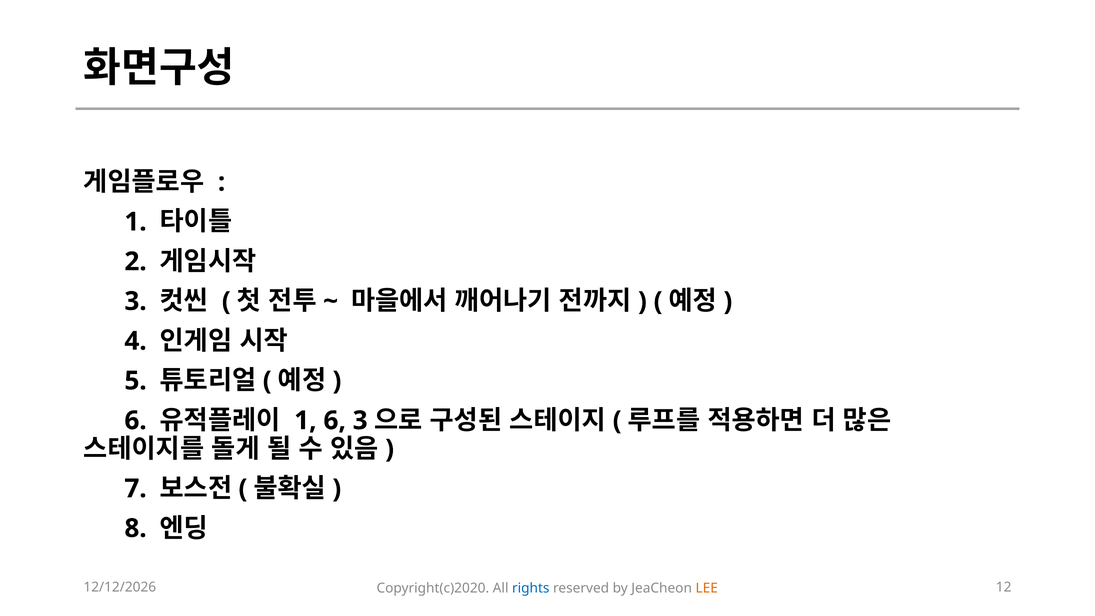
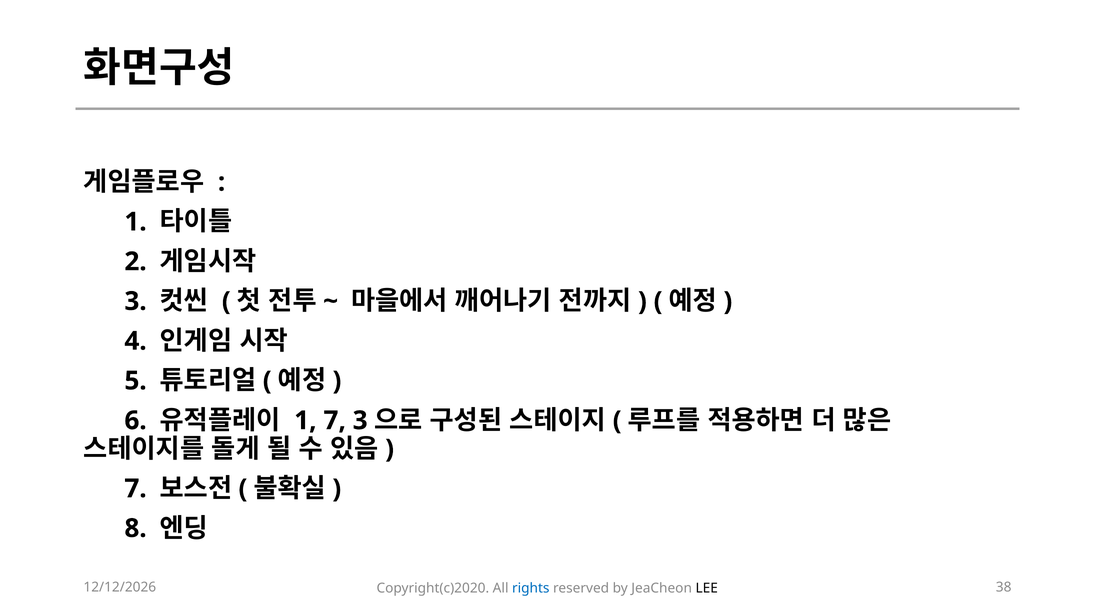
1 6: 6 -> 7 (335, 420)
12: 12 -> 38 (1004, 587)
LEE colour: orange -> black (707, 588)
